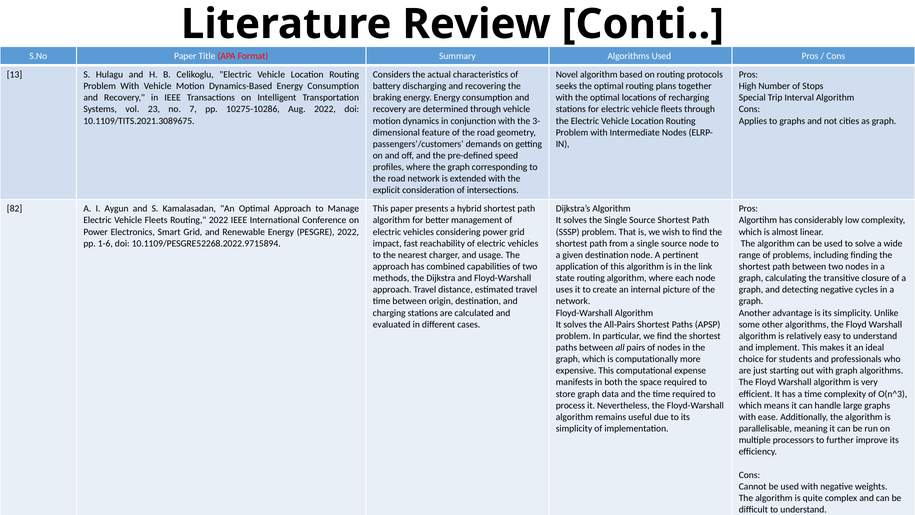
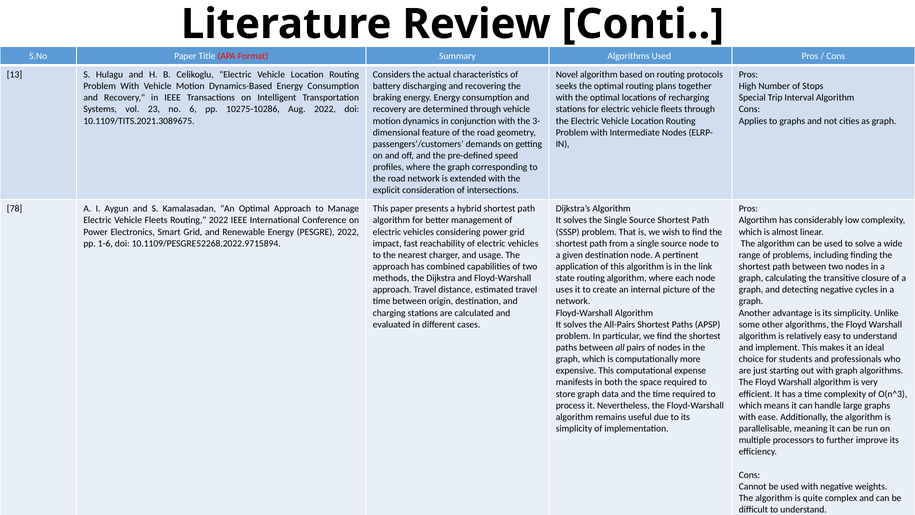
7: 7 -> 6 (193, 109)
82: 82 -> 78 (15, 209)
